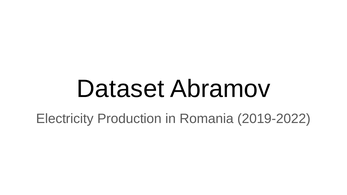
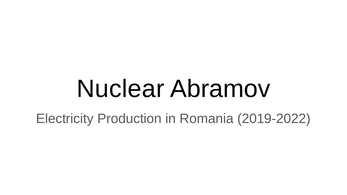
Dataset: Dataset -> Nuclear (120, 89)
